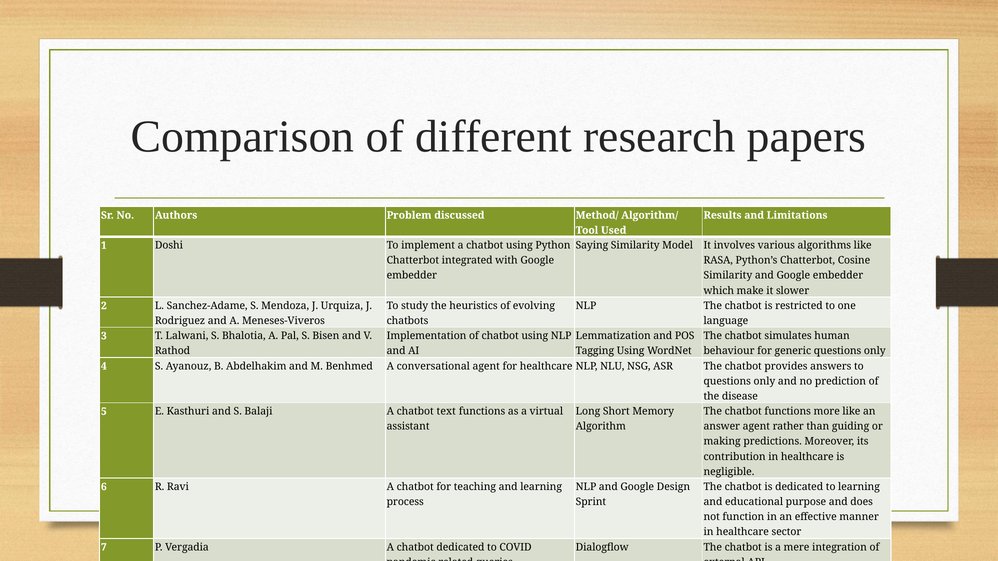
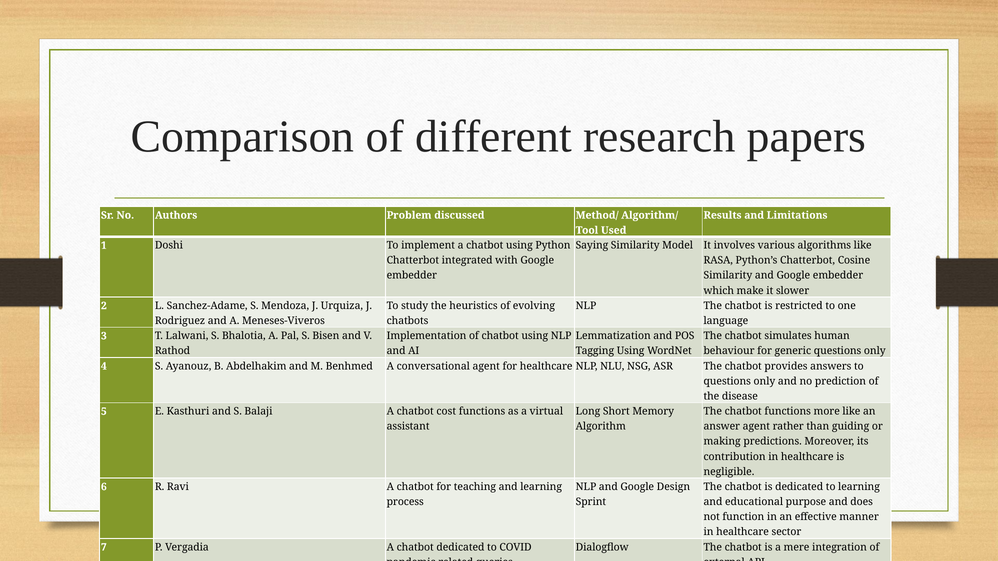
text: text -> cost (446, 412)
